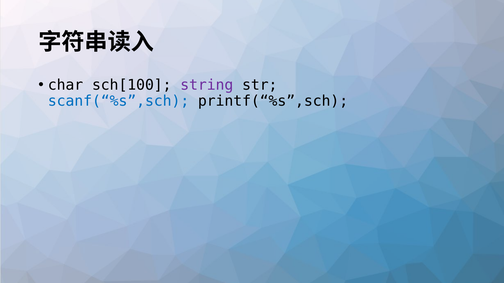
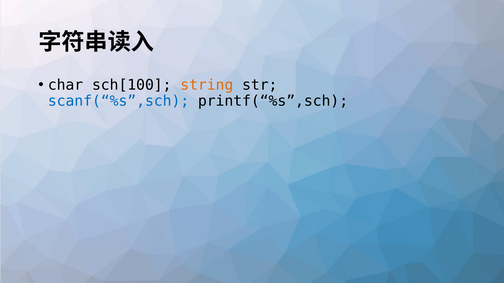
string colour: purple -> orange (207, 85)
